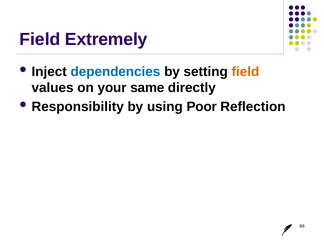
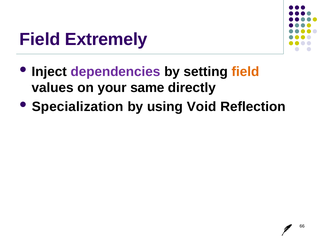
dependencies colour: blue -> purple (116, 72)
Responsibility: Responsibility -> Specialization (78, 107)
Poor: Poor -> Void (202, 107)
